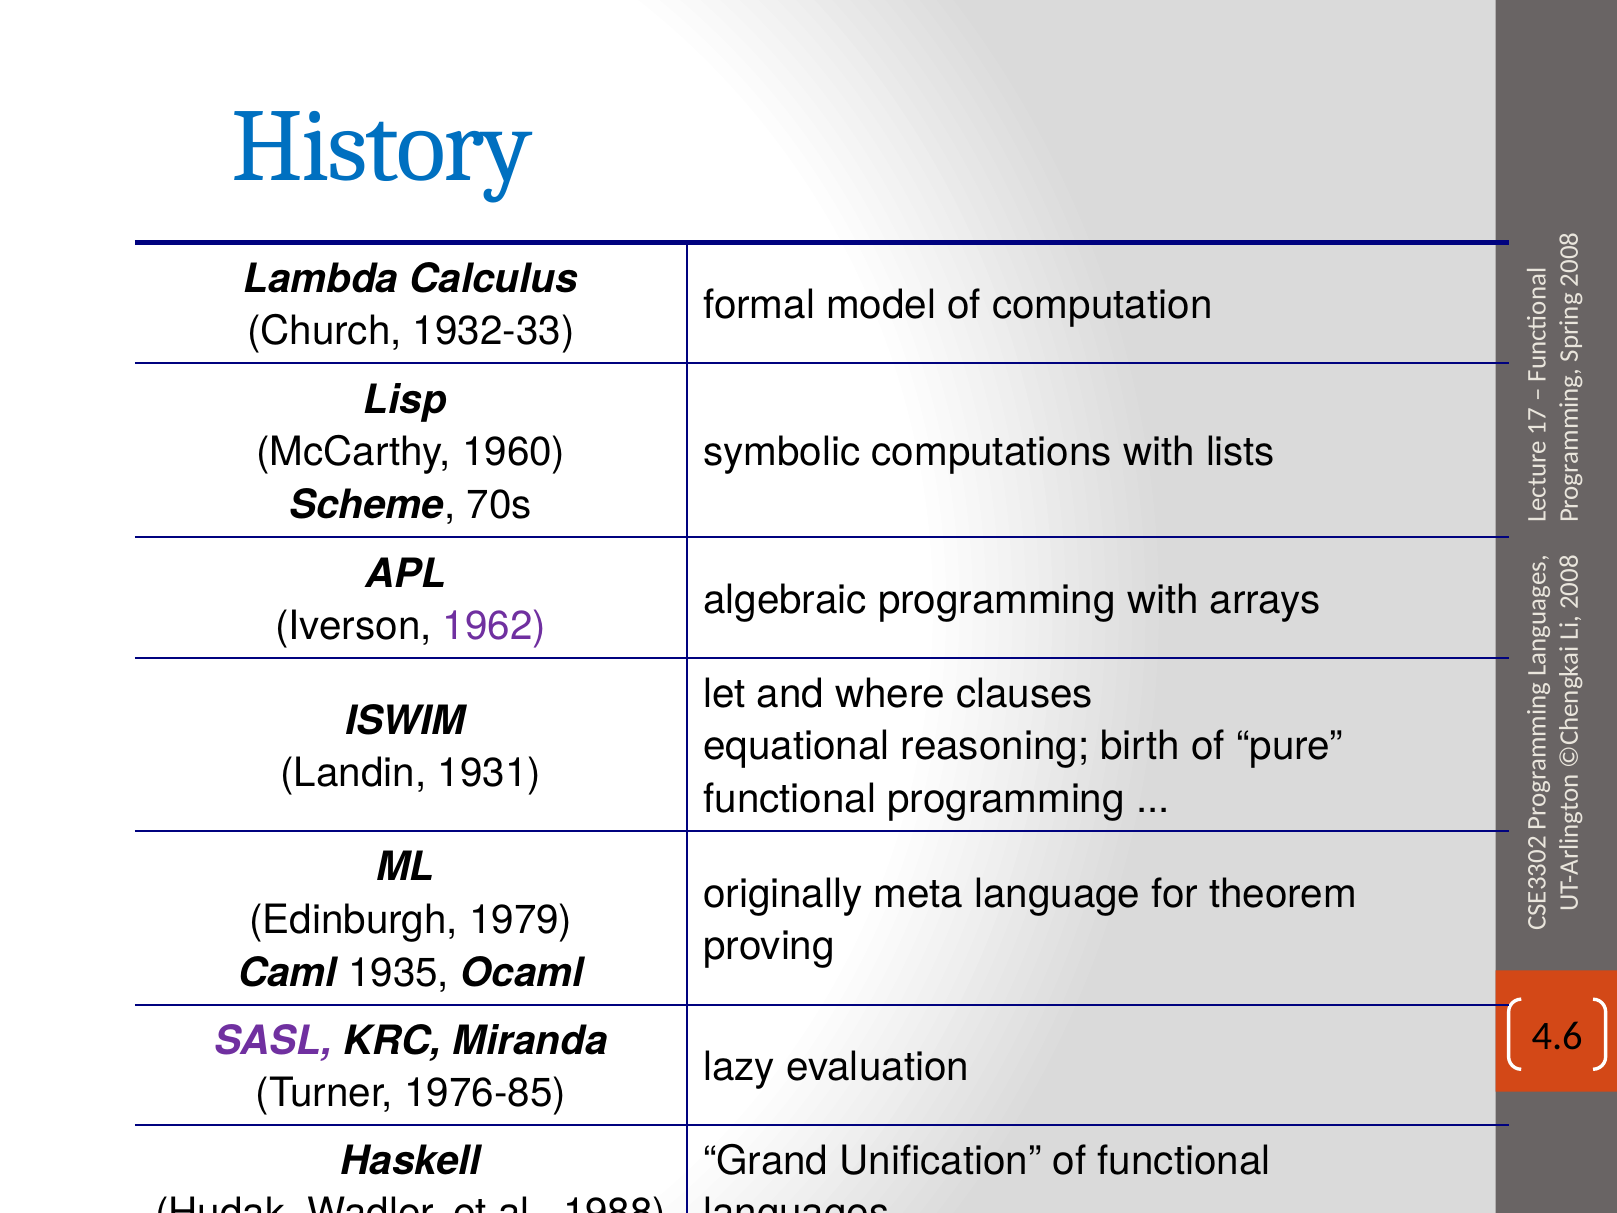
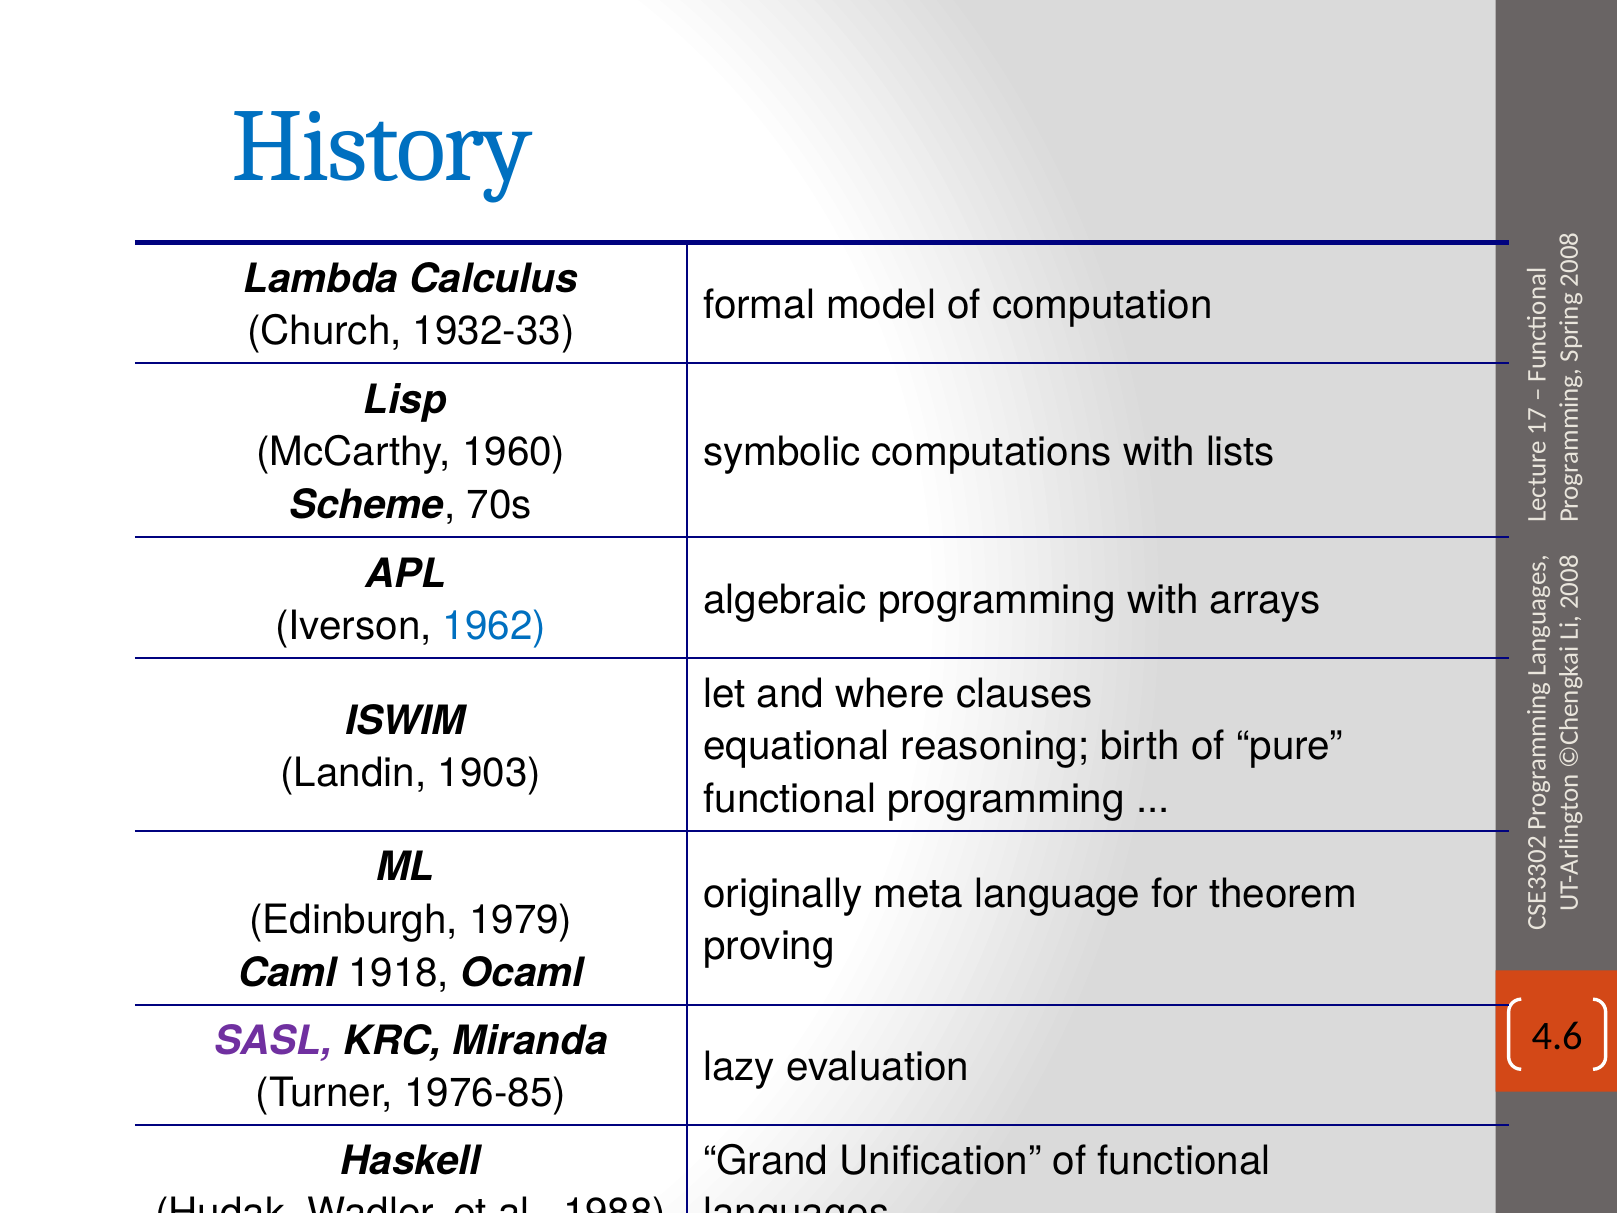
1962 colour: purple -> blue (495, 626)
1931: 1931 -> 1903 (489, 773)
1935: 1935 -> 1918 (399, 972)
